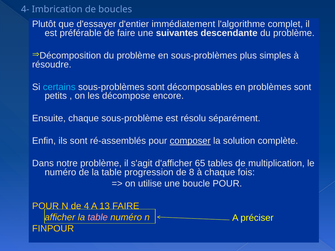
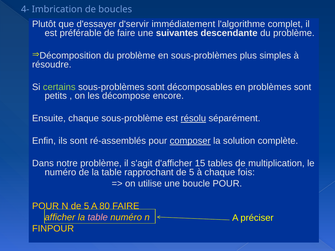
d'entier: d'entier -> d'servir (134, 24)
certains colour: light blue -> light green (59, 87)
résolu underline: none -> present (193, 118)
65: 65 -> 15 (200, 164)
progression: progression -> rapprochant (149, 172)
8: 8 -> 5 (192, 172)
N de 4: 4 -> 5 (86, 206)
13: 13 -> 80 (105, 206)
